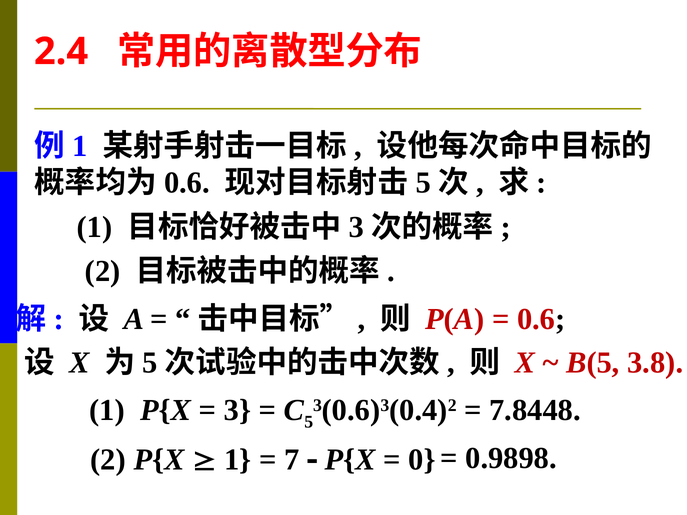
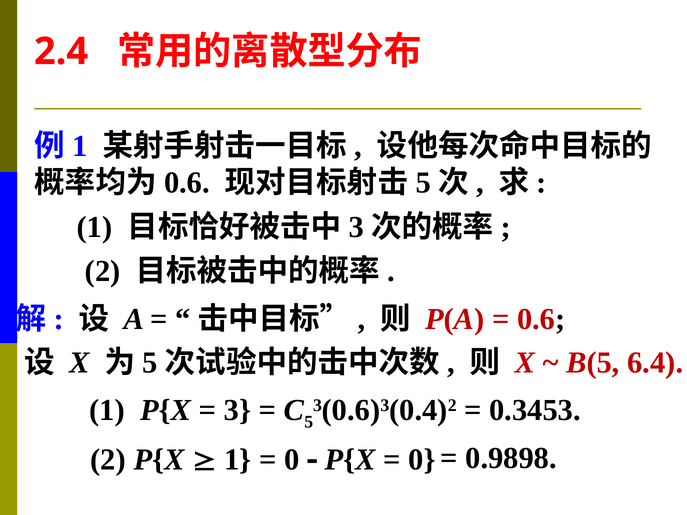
3.8: 3.8 -> 6.4 (655, 363)
7.8448: 7.8448 -> 0.3453 (535, 410)
7: 7 -> 0 (292, 460)
